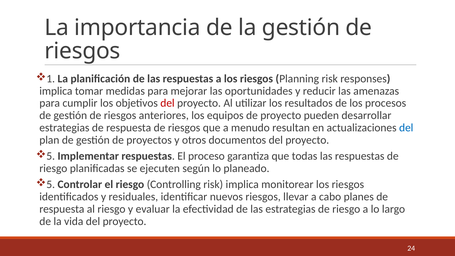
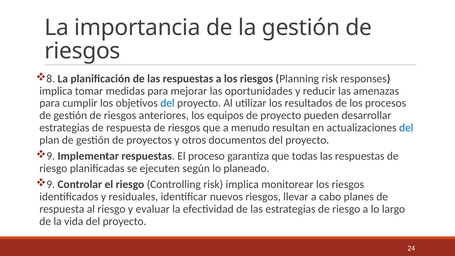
1: 1 -> 8 (51, 79)
del colour: red -> blue (167, 103)
5: 5 -> 9 (51, 156)
5: 5 -> 9 (51, 184)
